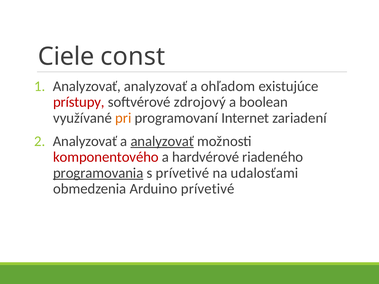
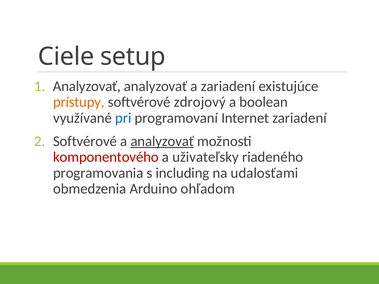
const: const -> setup (133, 57)
a ohľadom: ohľadom -> zariadení (228, 86)
prístupy colour: red -> orange (79, 102)
pri colour: orange -> blue (123, 118)
Analyzovať: Analyzovať -> Softvérové (85, 141)
hardvérové: hardvérové -> uživateľsky (206, 157)
programovania underline: present -> none (98, 173)
s prívetivé: prívetivé -> including (183, 173)
Arduino prívetivé: prívetivé -> ohľadom (208, 189)
